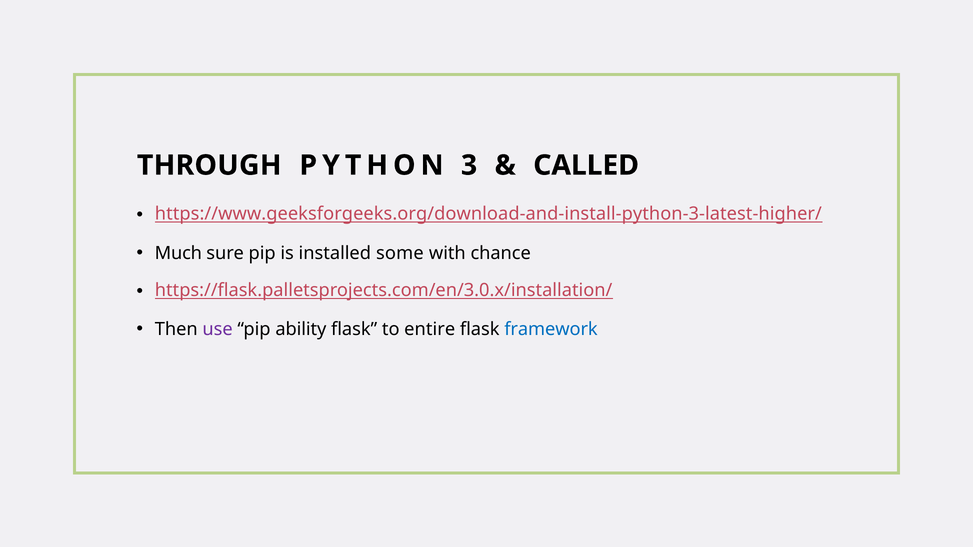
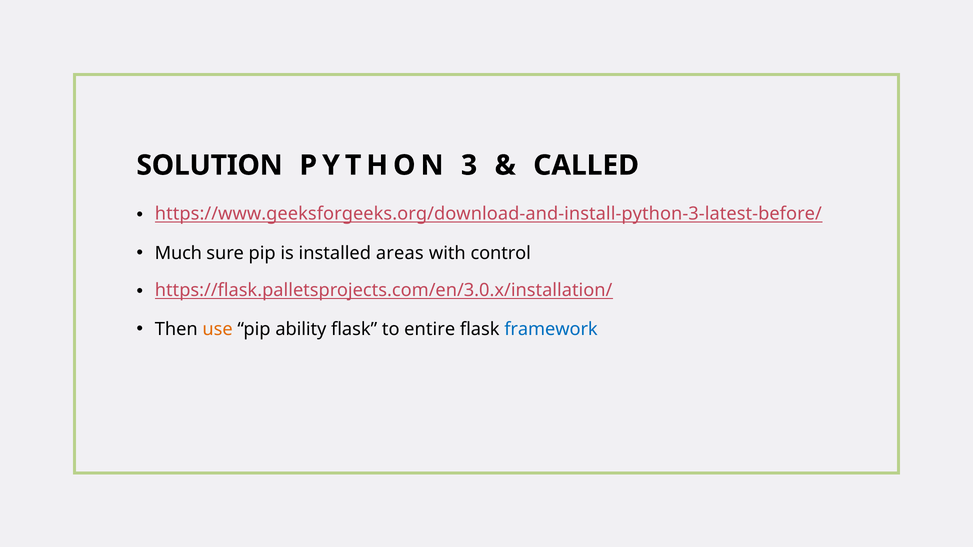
THROUGH: THROUGH -> SOLUTION (210, 165)
https://www.geeksforgeeks.org/download-and-install-python-3-latest-higher/: https://www.geeksforgeeks.org/download-and-install-python-3-latest-higher/ -> https://www.geeksforgeeks.org/download-and-install-python-3-latest-before/ (488, 214)
some: some -> areas (400, 253)
chance: chance -> control (501, 253)
use colour: purple -> orange (218, 330)
